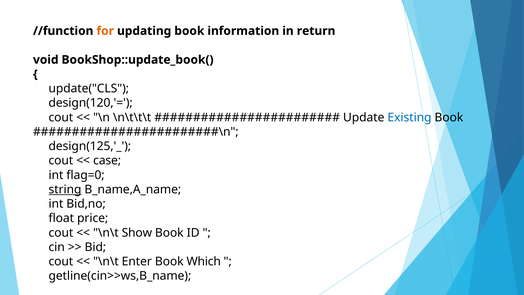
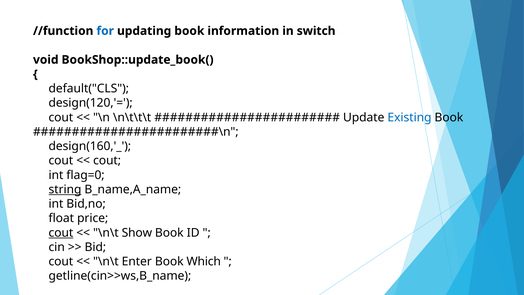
for colour: orange -> blue (105, 31)
return: return -> switch (316, 31)
update("CLS: update("CLS -> default("CLS (89, 89)
design(125,'_: design(125,'_ -> design(160,'_ (90, 146)
case: case -> cout (107, 161)
cout underline: none -> present (61, 233)
